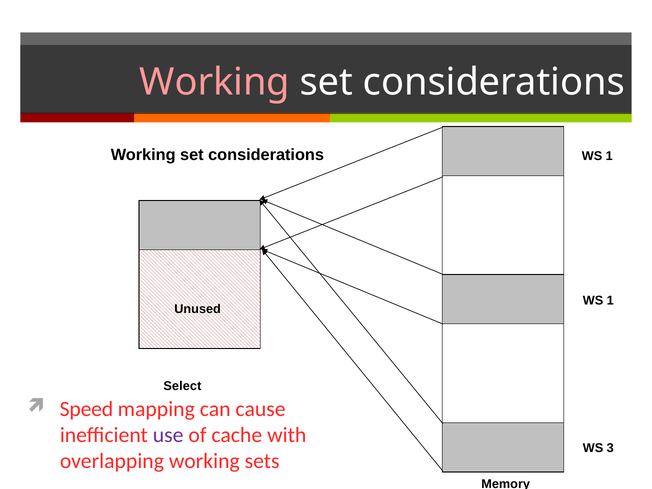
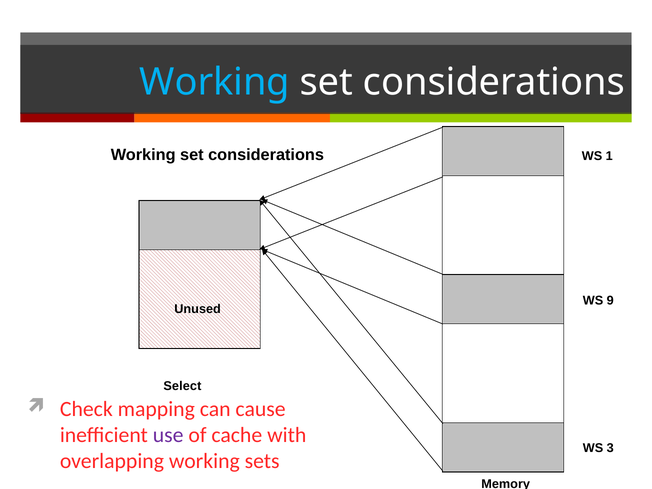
Working colour: pink -> light blue (215, 82)
1: 1 -> 9 (610, 301)
Speed: Speed -> Check (86, 409)
